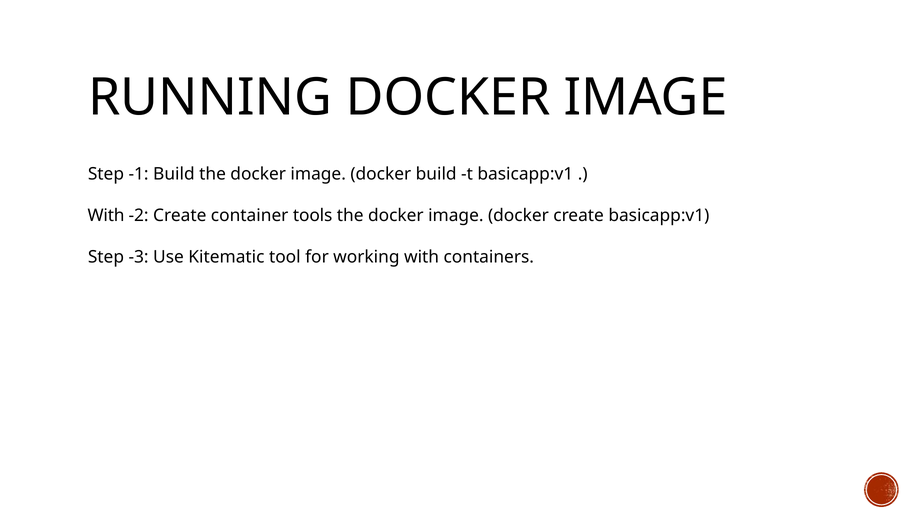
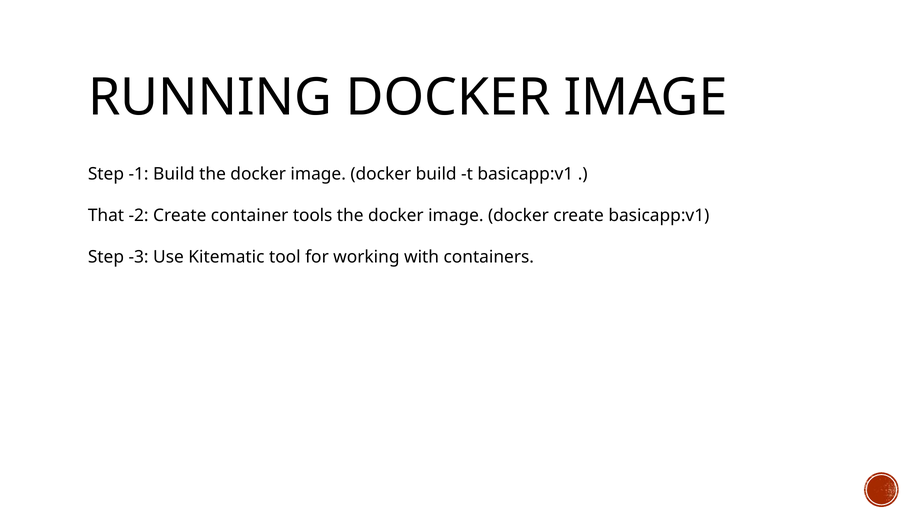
With: With -> That (106, 215)
